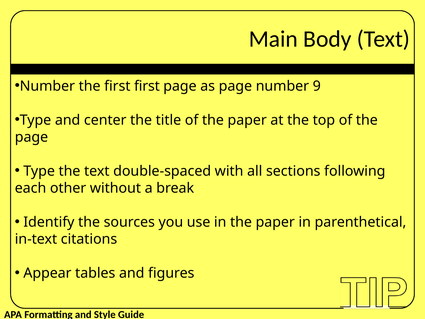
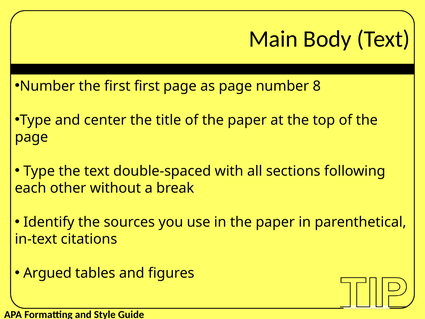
9: 9 -> 8 (317, 86)
Appear: Appear -> Argued (48, 273)
